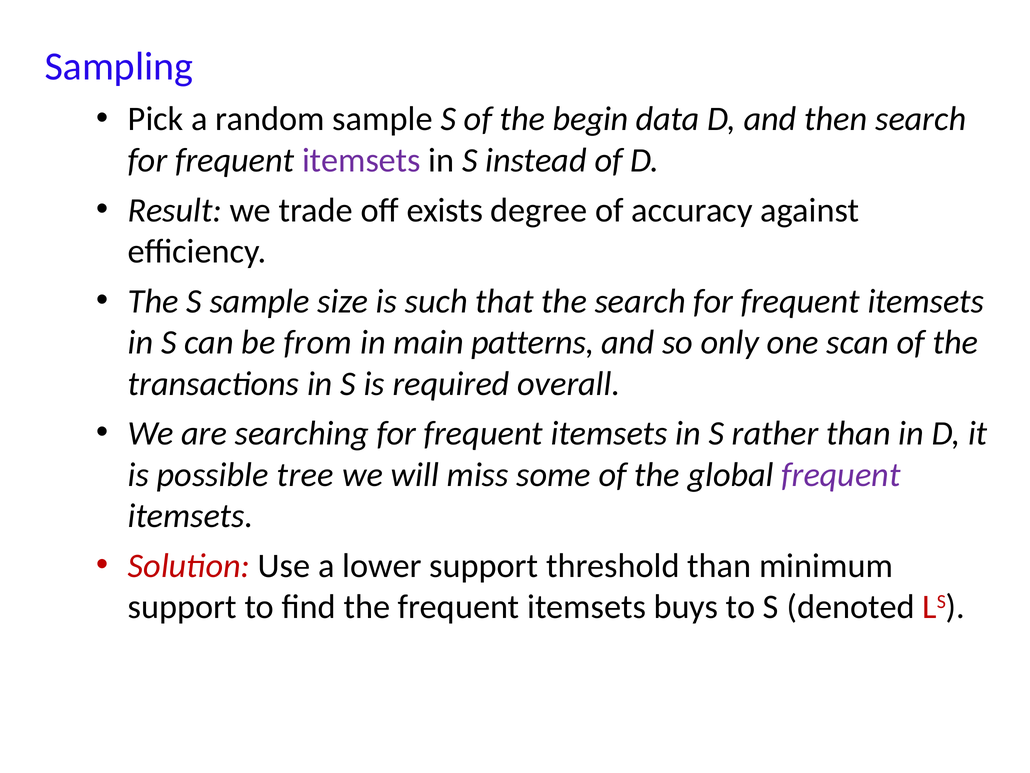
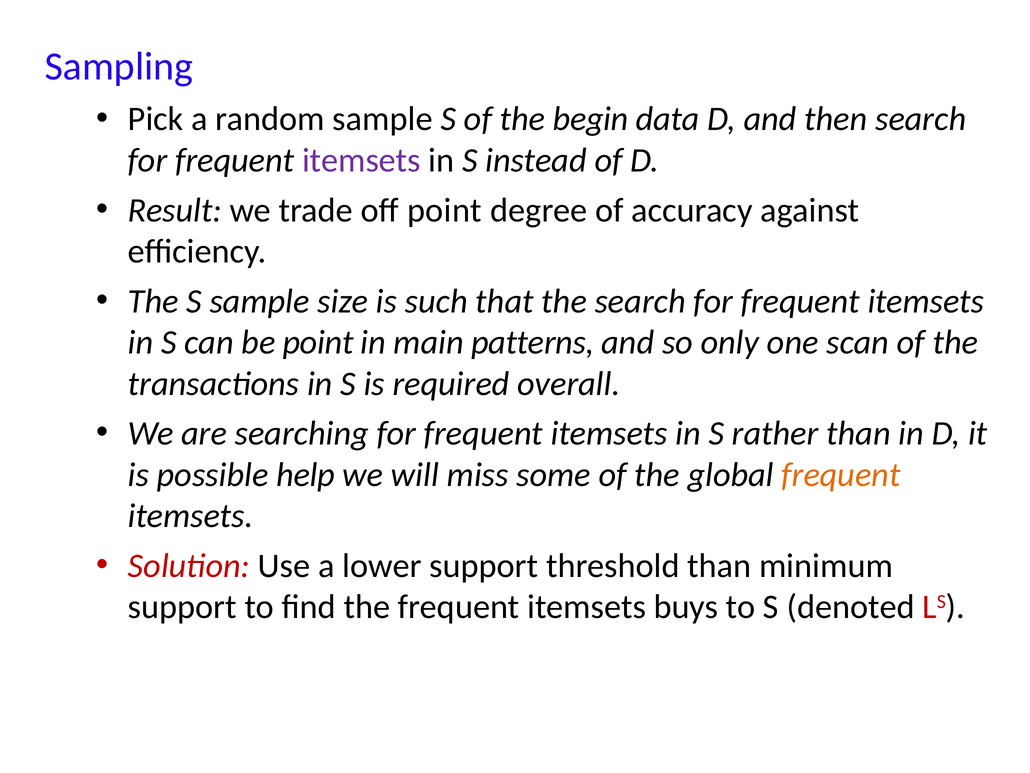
off exists: exists -> point (444, 210)
be from: from -> point (318, 342)
tree: tree -> help (306, 474)
frequent colour: purple -> orange (841, 474)
